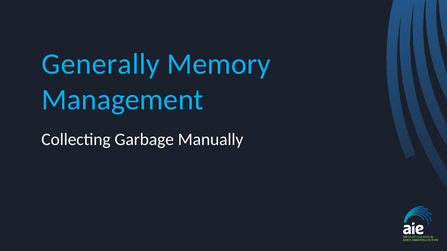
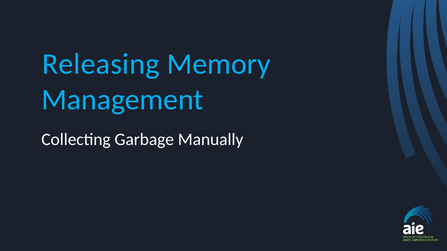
Generally: Generally -> Releasing (101, 64)
